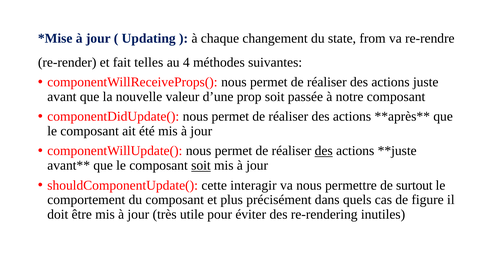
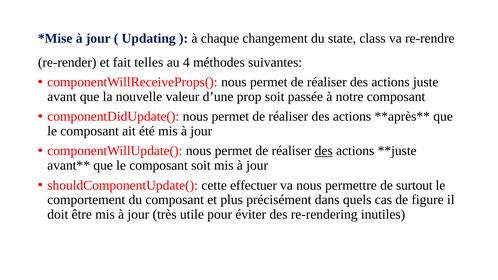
from: from -> class (373, 38)
soit underline: present -> none (201, 166)
interagir: interagir -> effectuer (254, 185)
